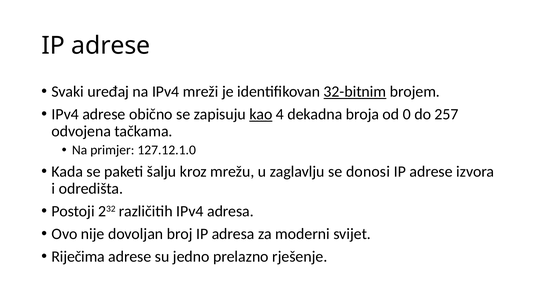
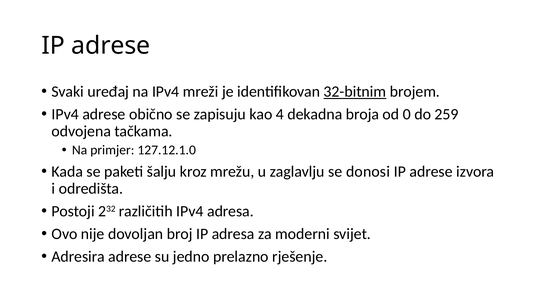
kao underline: present -> none (261, 115)
257: 257 -> 259 (447, 115)
Riječima: Riječima -> Adresira (78, 257)
